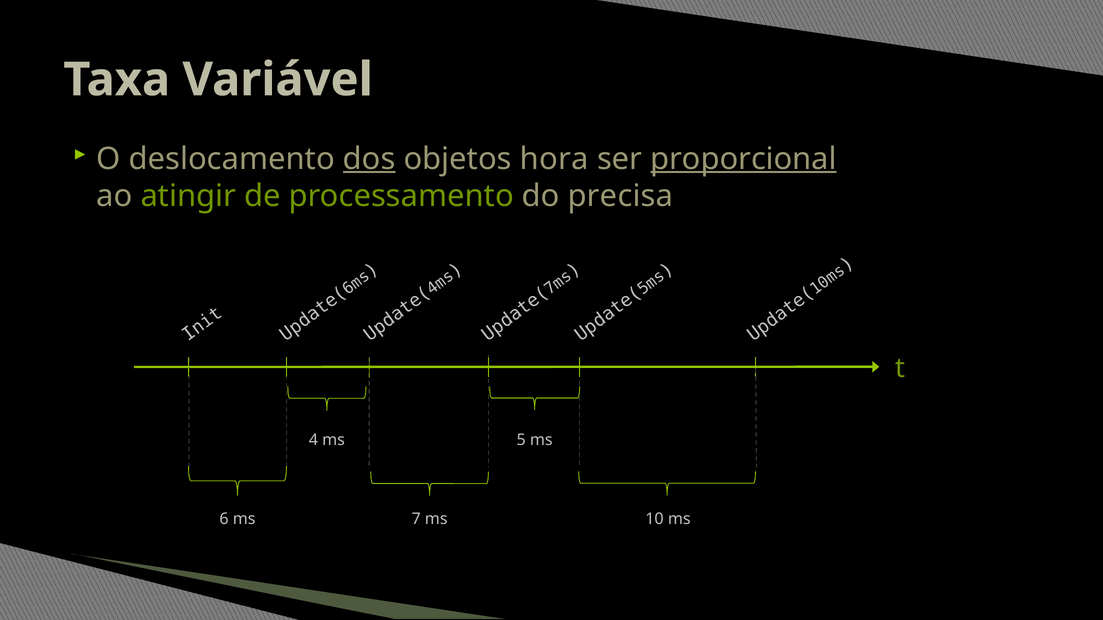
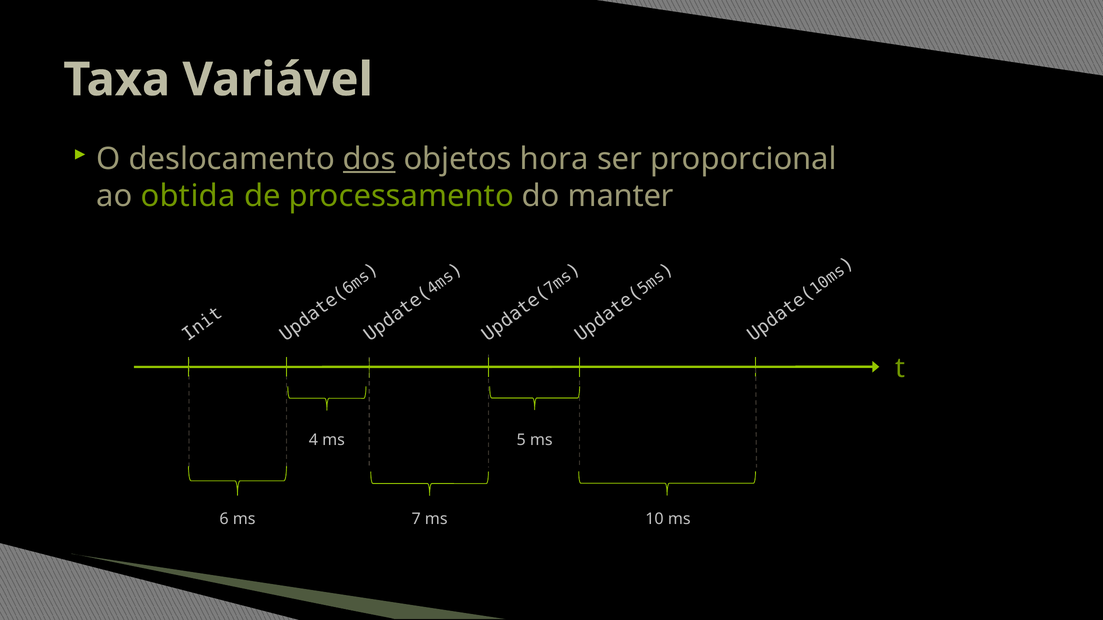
proporcional underline: present -> none (744, 159)
atingir: atingir -> obtida (188, 196)
precisa: precisa -> manter (621, 196)
